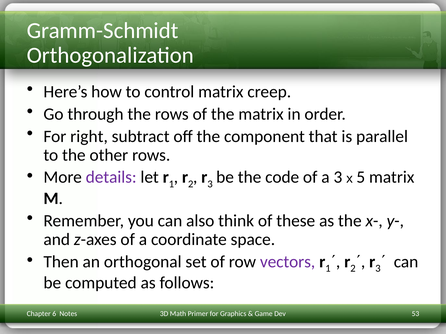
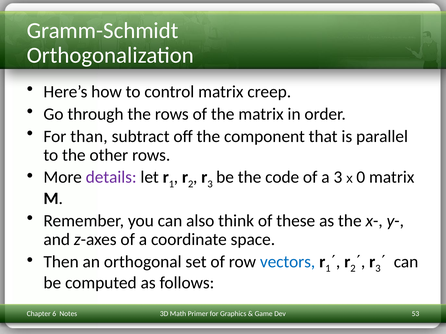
right: right -> than (89, 137)
5: 5 -> 0 (361, 178)
vectors colour: purple -> blue (288, 262)
